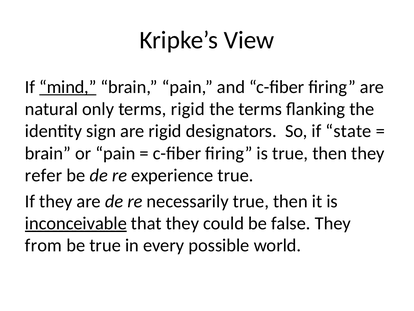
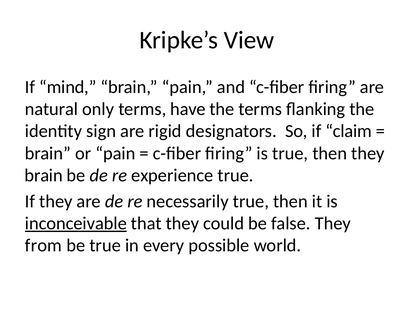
mind underline: present -> none (68, 87)
terms rigid: rigid -> have (188, 109)
state: state -> claim (349, 131)
refer: refer -> brain (44, 175)
